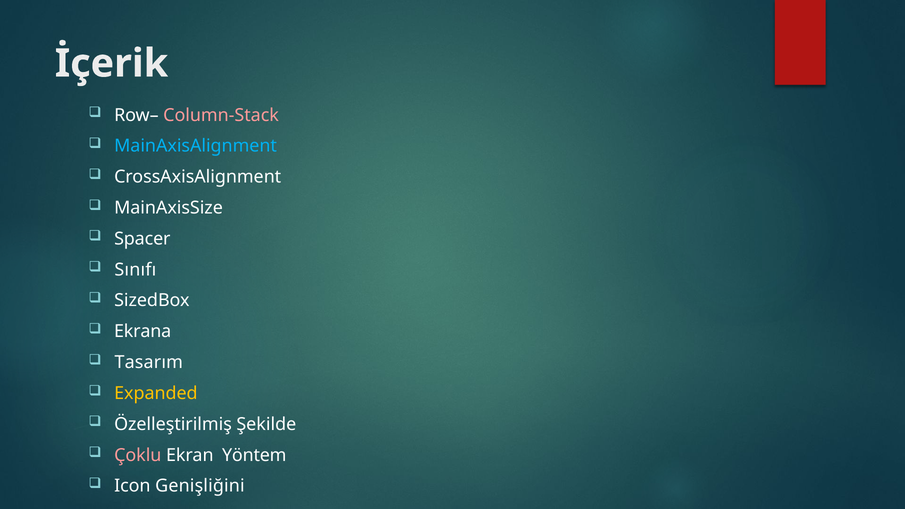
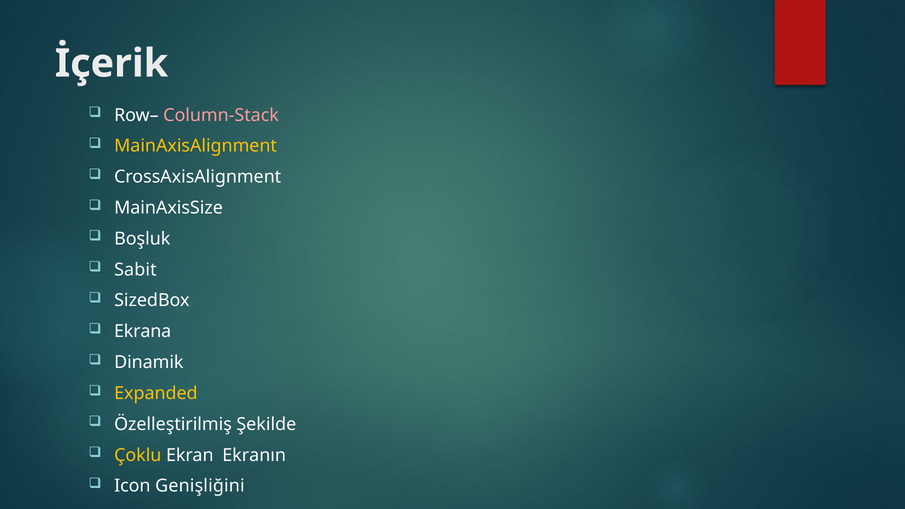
MainAxisAlignment colour: light blue -> yellow (196, 146)
Spacer: Spacer -> Boşluk (142, 239)
Sınıfı: Sınıfı -> Sabit (135, 270)
Tasarım: Tasarım -> Dinamik (149, 362)
Çoklu colour: pink -> yellow (138, 455)
Yöntem: Yöntem -> Ekranın (254, 455)
